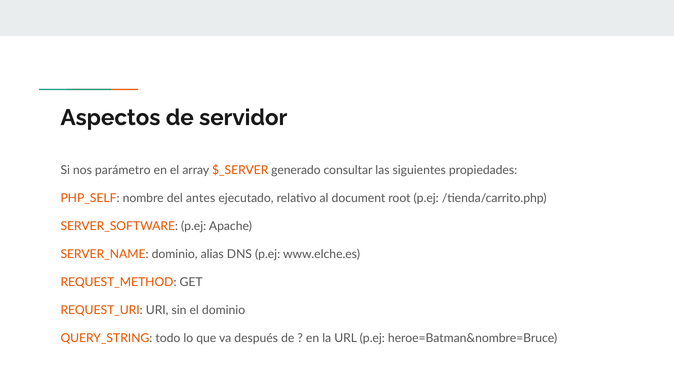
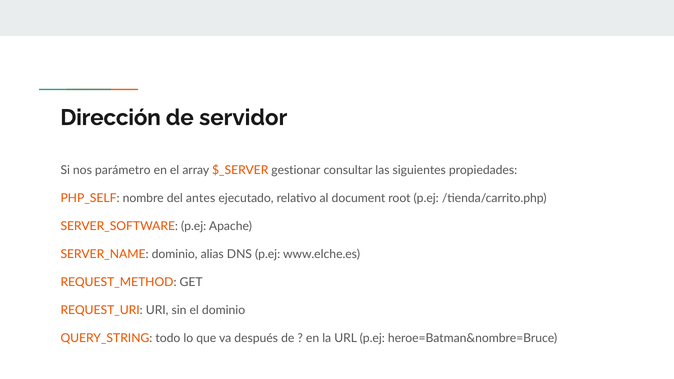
Aspectos: Aspectos -> Dirección (111, 118)
generado: generado -> gestionar (296, 170)
